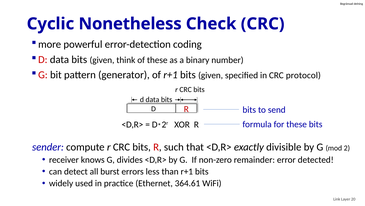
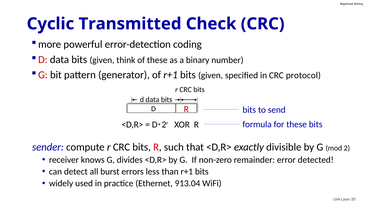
Nonetheless: Nonetheless -> Transmitted (130, 24)
364.61: 364.61 -> 913.04 (188, 183)
